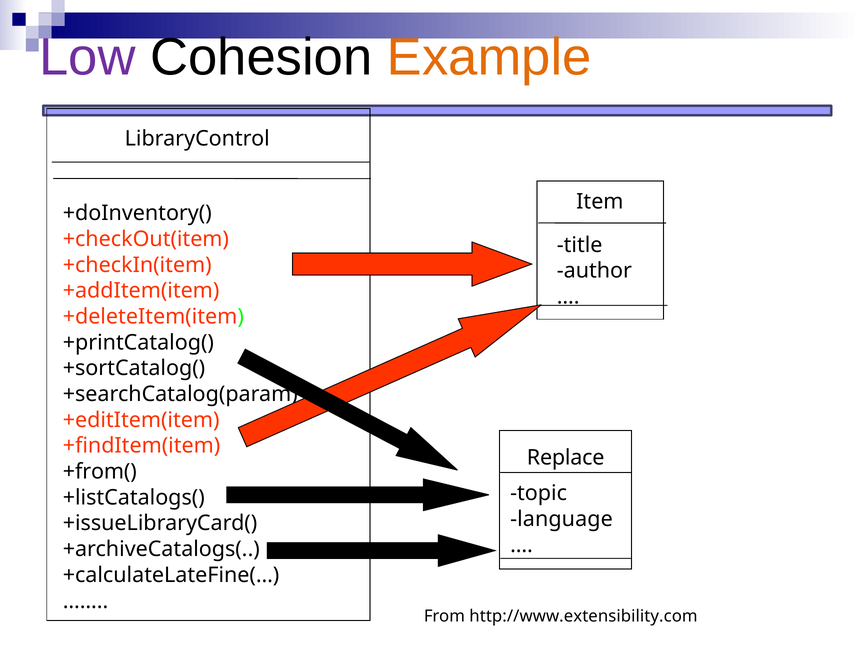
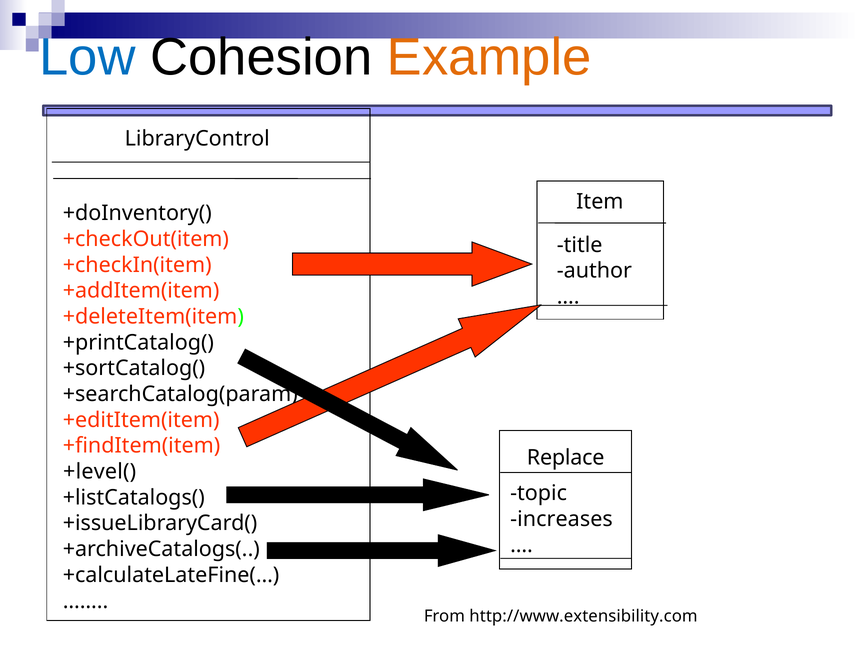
Low colour: purple -> blue (87, 57)
+from(: +from( -> +level( (100, 472)
language: language -> increases (561, 519)
